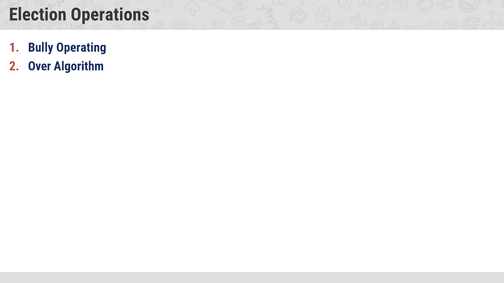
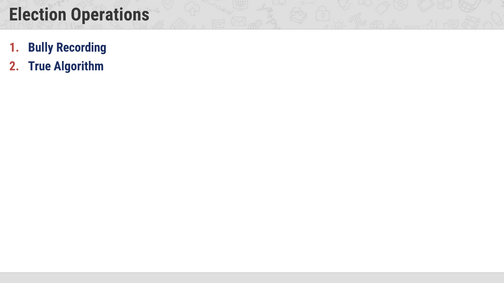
Operating: Operating -> Recording (81, 48)
Over: Over -> True (39, 66)
